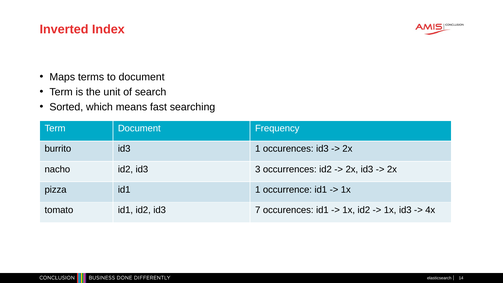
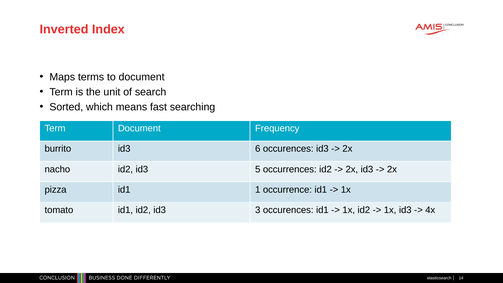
id3 1: 1 -> 6 (258, 149)
3: 3 -> 5 (258, 169)
7: 7 -> 3 (258, 210)
